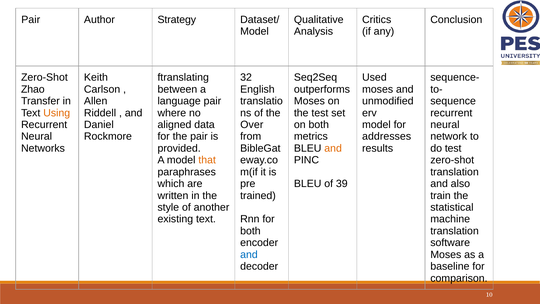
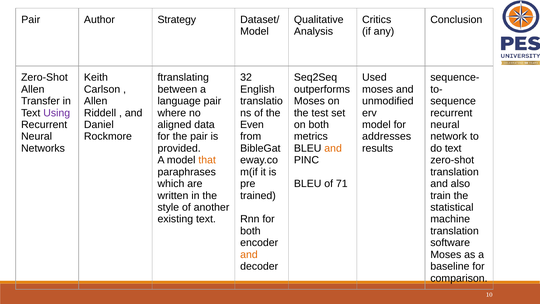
Zhao: Zhao -> Allen (33, 89)
Using colour: orange -> purple (57, 113)
Over: Over -> Even (252, 125)
do test: test -> text (453, 148)
39: 39 -> 71 (342, 184)
and colour: blue -> orange (249, 254)
